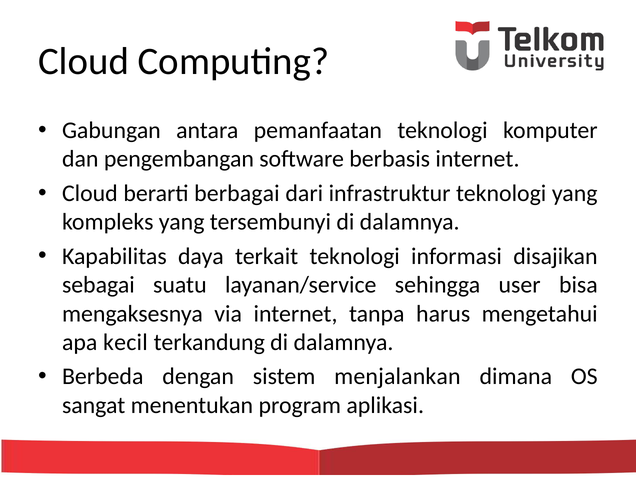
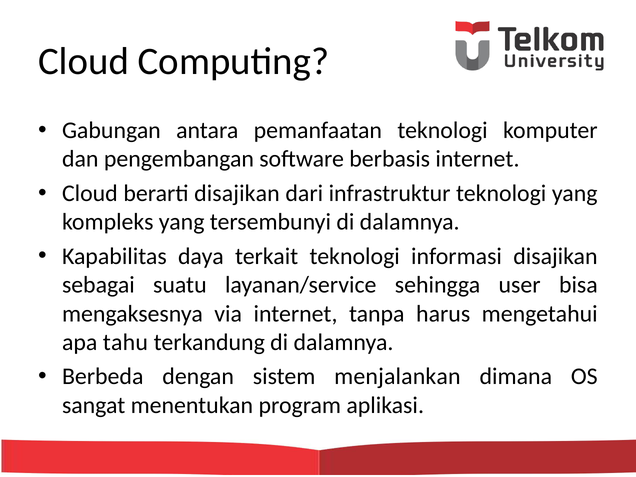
berarti berbagai: berbagai -> disajikan (237, 193)
kecil: kecil -> tahu (125, 342)
